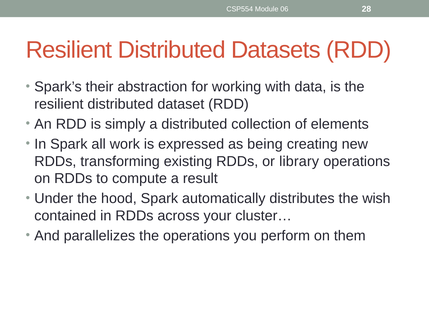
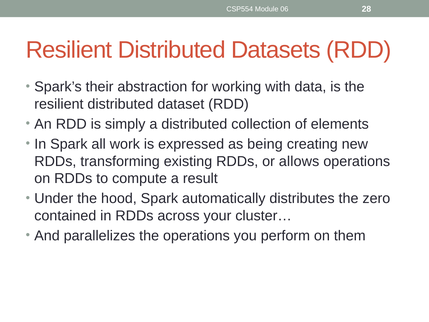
library: library -> allows (299, 161)
wish: wish -> zero (376, 198)
